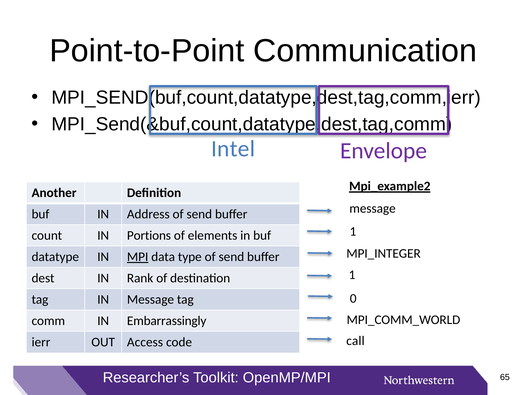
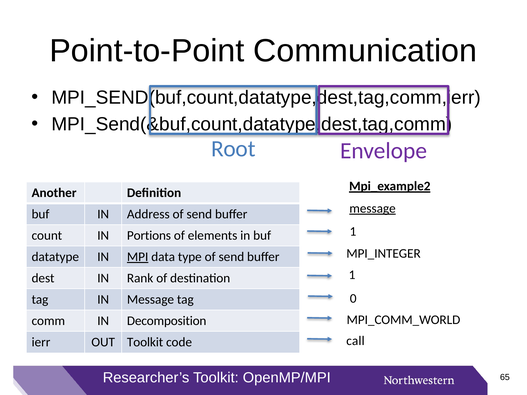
Intel: Intel -> Root (233, 149)
message underline: none -> present (373, 209)
Embarrassingly: Embarrassingly -> Decomposition (167, 321)
OUT Access: Access -> Toolkit (145, 343)
